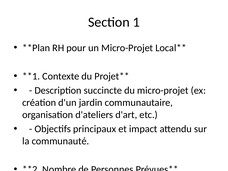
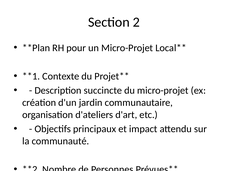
Section 1: 1 -> 2 (136, 22)
